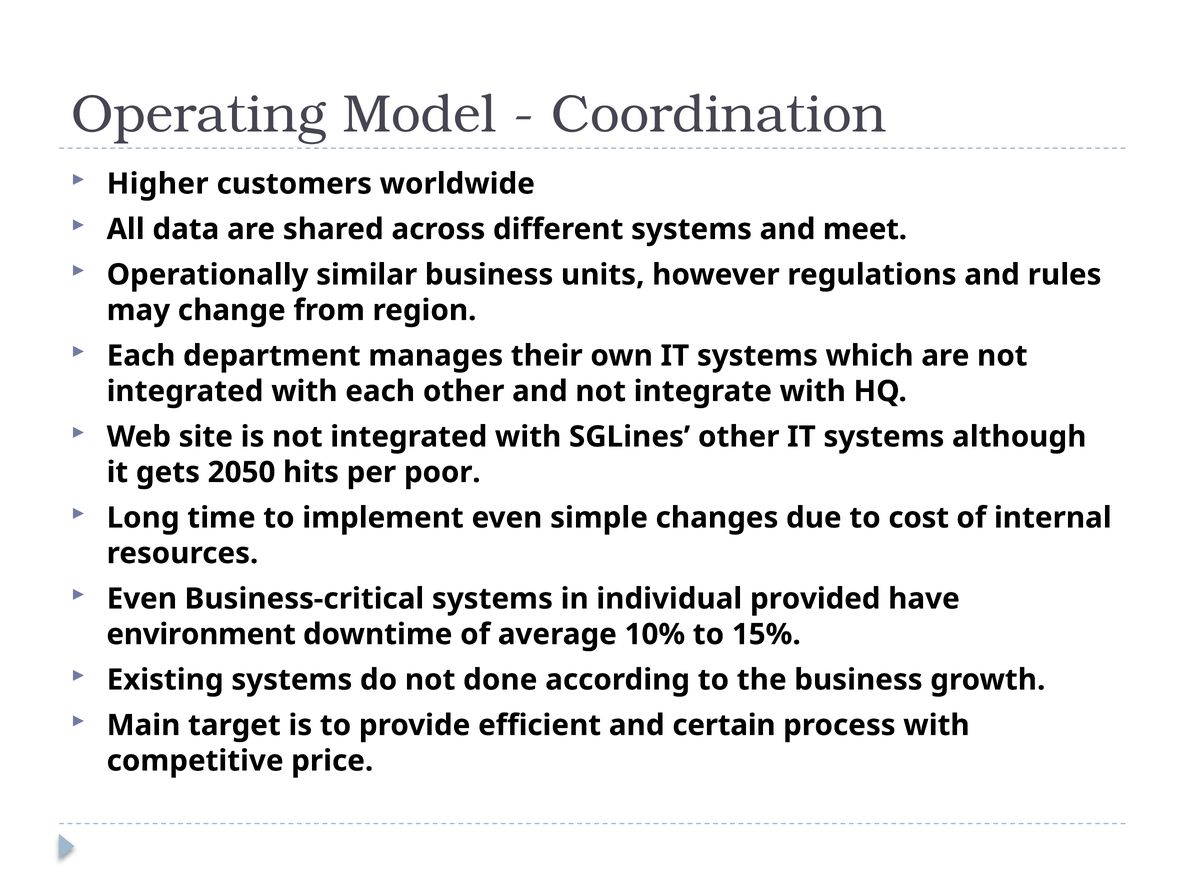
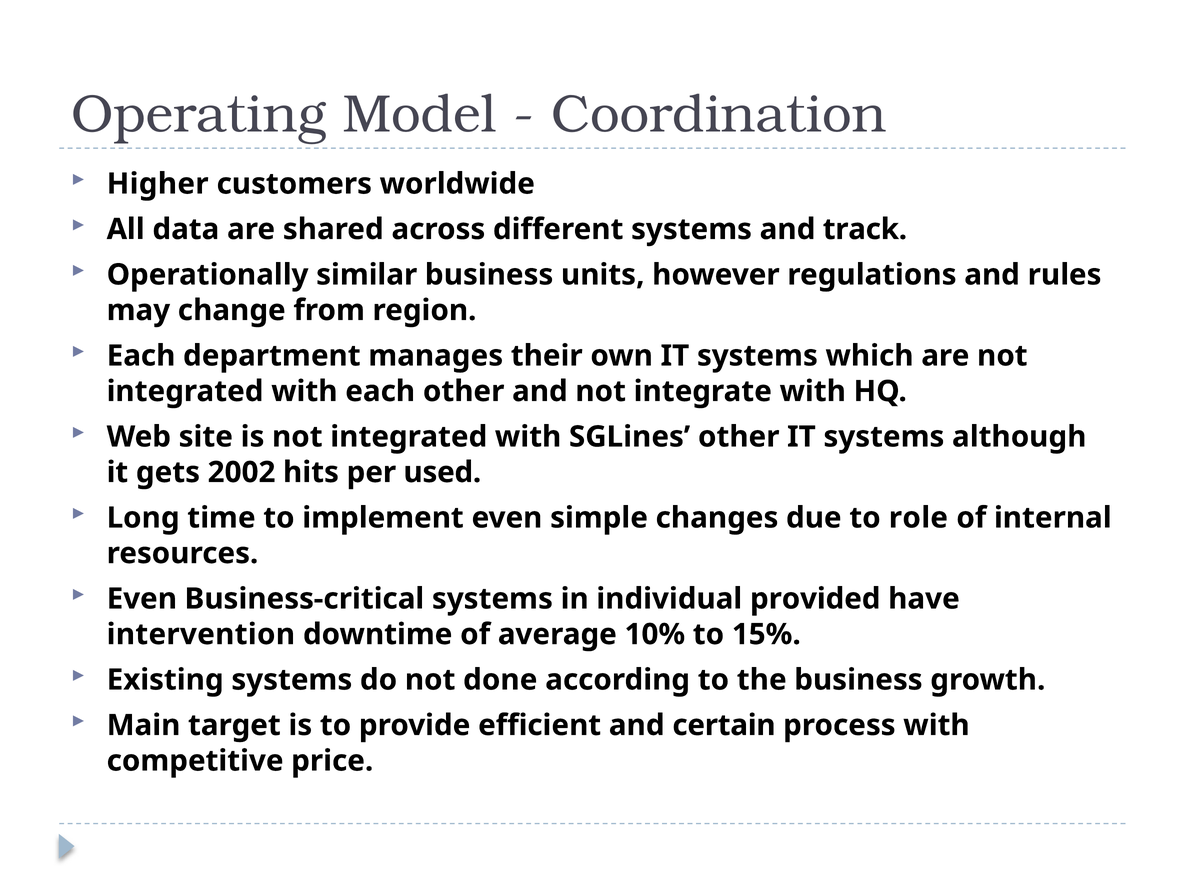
meet: meet -> track (865, 229)
2050: 2050 -> 2002 (242, 472)
poor: poor -> used (442, 472)
cost: cost -> role (918, 518)
environment: environment -> intervention (201, 634)
